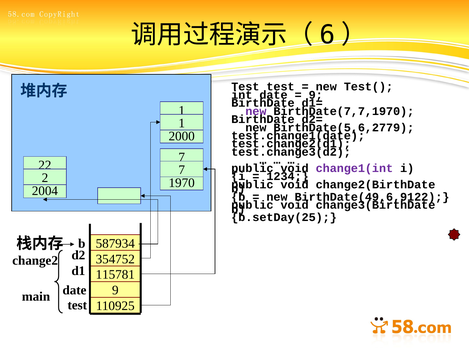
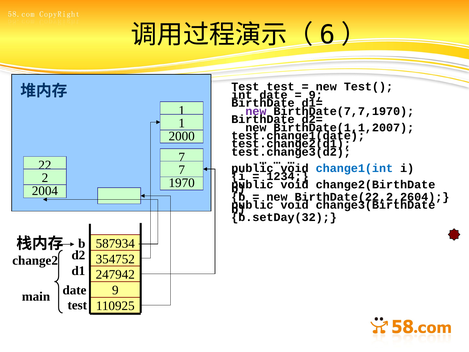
BirthDate(5,6,2779: BirthDate(5,6,2779 -> BirthDate(1,1,2007 (344, 127)
change1(int colour: purple -> blue (354, 168)
BirthDate(49,6,9122: BirthDate(49,6,9122 -> BirthDate(22,2,2604 (372, 197)
b.setDay(25: b.setDay(25 -> b.setDay(32 (284, 217)
115781: 115781 -> 247942 (115, 274)
